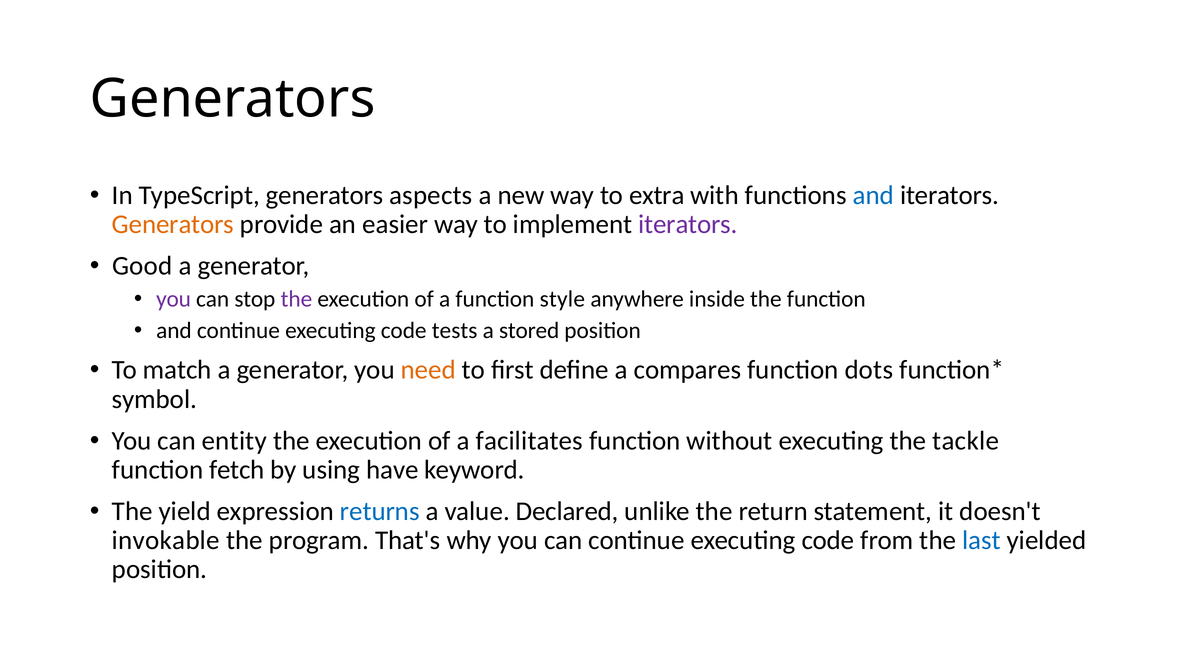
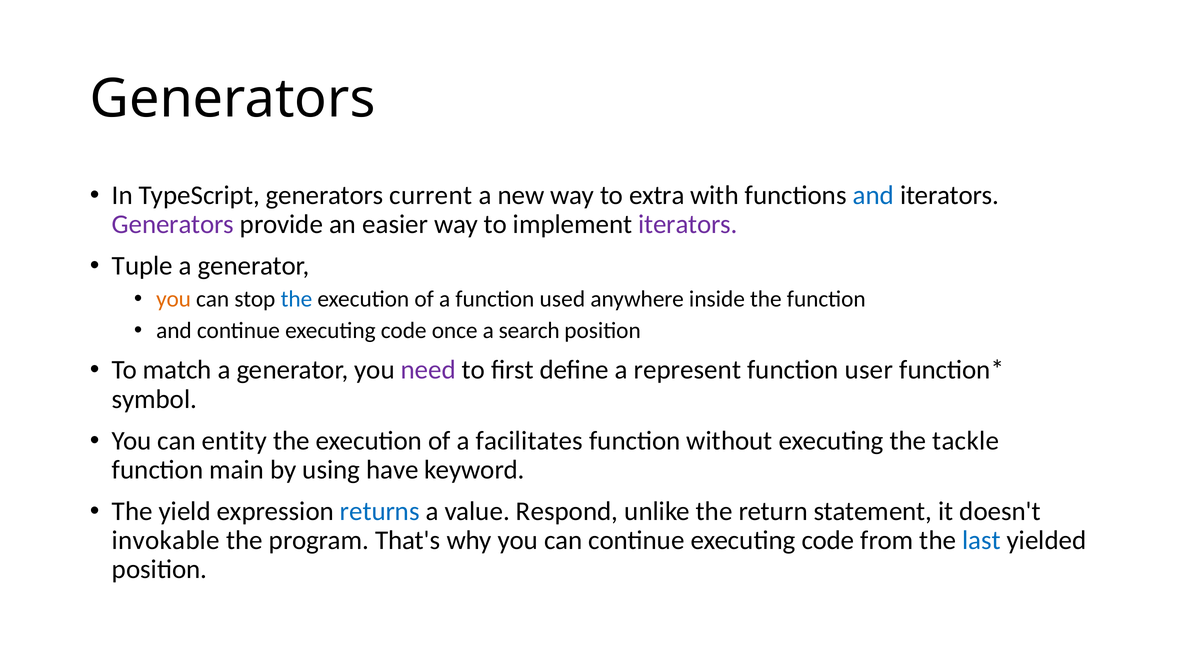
aspects: aspects -> current (431, 195)
Generators colour: orange -> purple (173, 225)
Good: Good -> Tuple (142, 266)
you colour: purple -> orange (174, 299)
the colour: purple -> blue (296, 299)
style: style -> used (562, 299)
tests: tests -> once (455, 331)
stored: stored -> search (529, 331)
need colour: orange -> purple (428, 370)
compares: compares -> represent (687, 370)
dots: dots -> user (869, 370)
fetch: fetch -> main (237, 470)
Declared: Declared -> Respond (567, 511)
